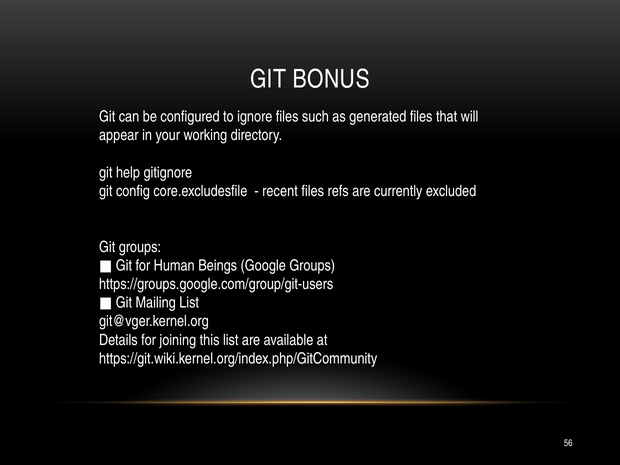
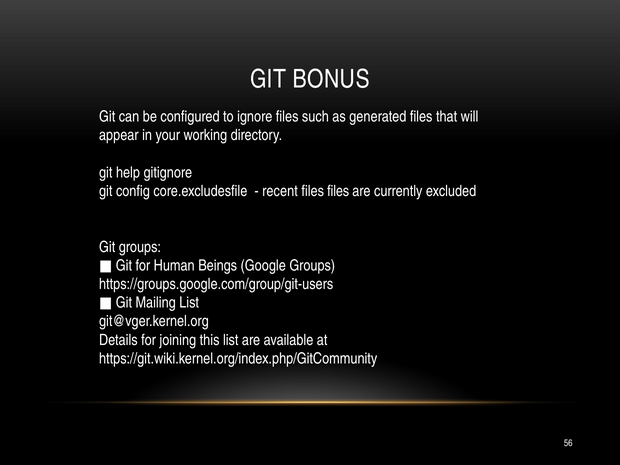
files refs: refs -> files (338, 191)
